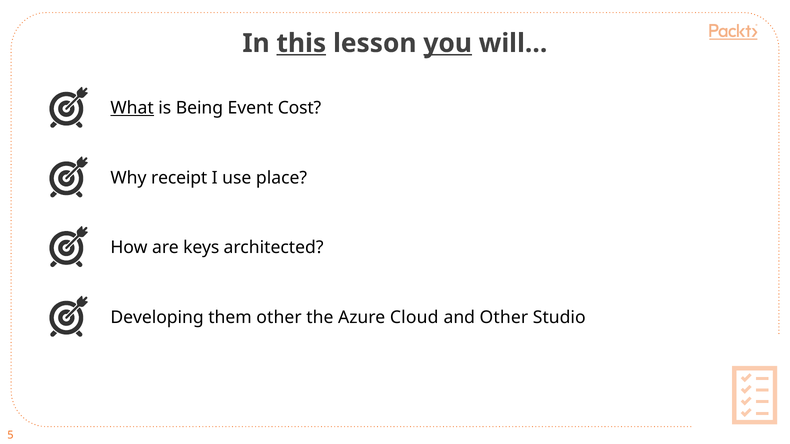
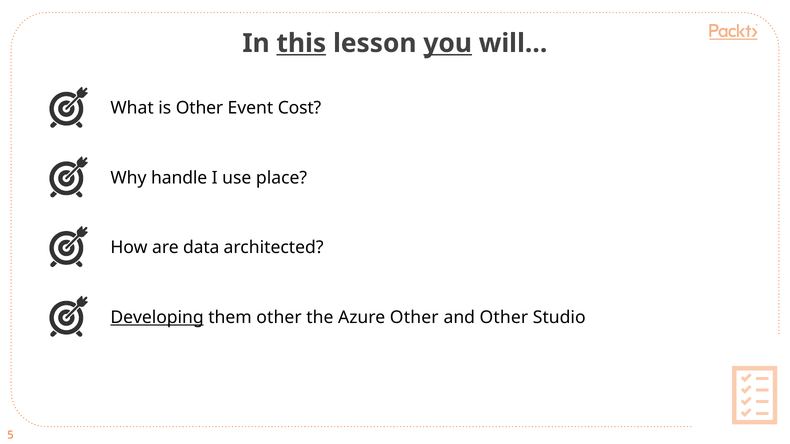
What underline: present -> none (132, 108)
is Being: Being -> Other (200, 108)
receipt: receipt -> handle (179, 178)
keys: keys -> data (201, 248)
Developing underline: none -> present (157, 318)
Azure Cloud: Cloud -> Other (414, 318)
